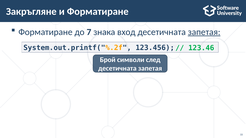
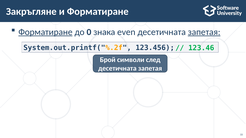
Форматиране underline: none -> present (45, 32)
7: 7 -> 0 (89, 32)
вход: вход -> even (126, 32)
